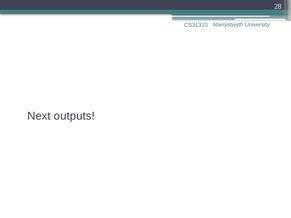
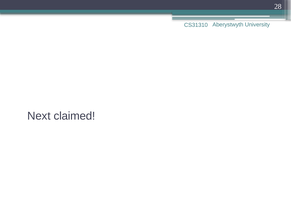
outputs: outputs -> claimed (74, 116)
